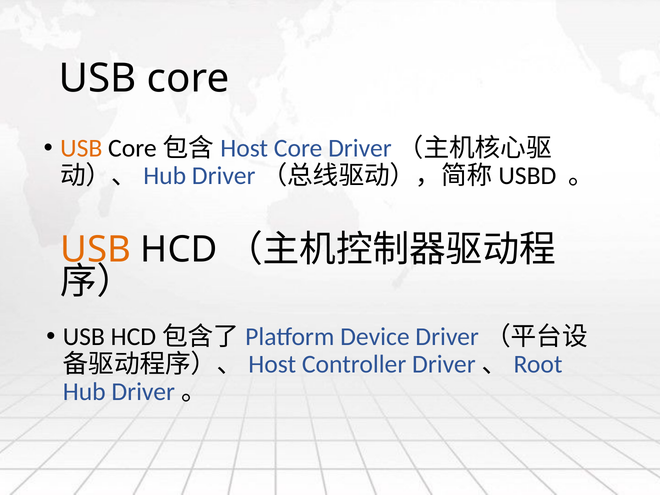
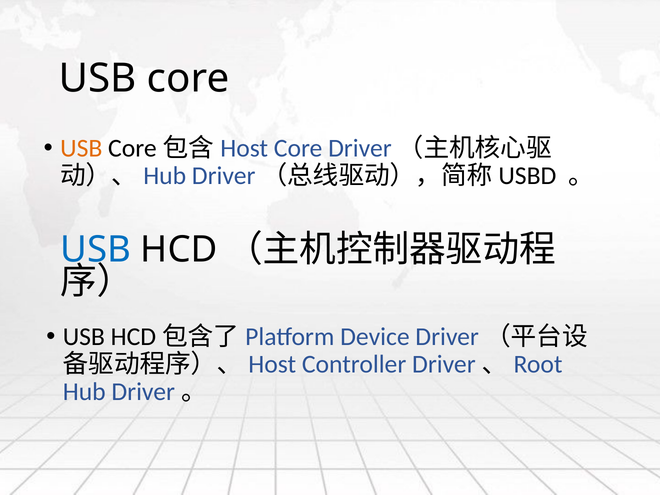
USB colour: orange -> blue (96, 250)
